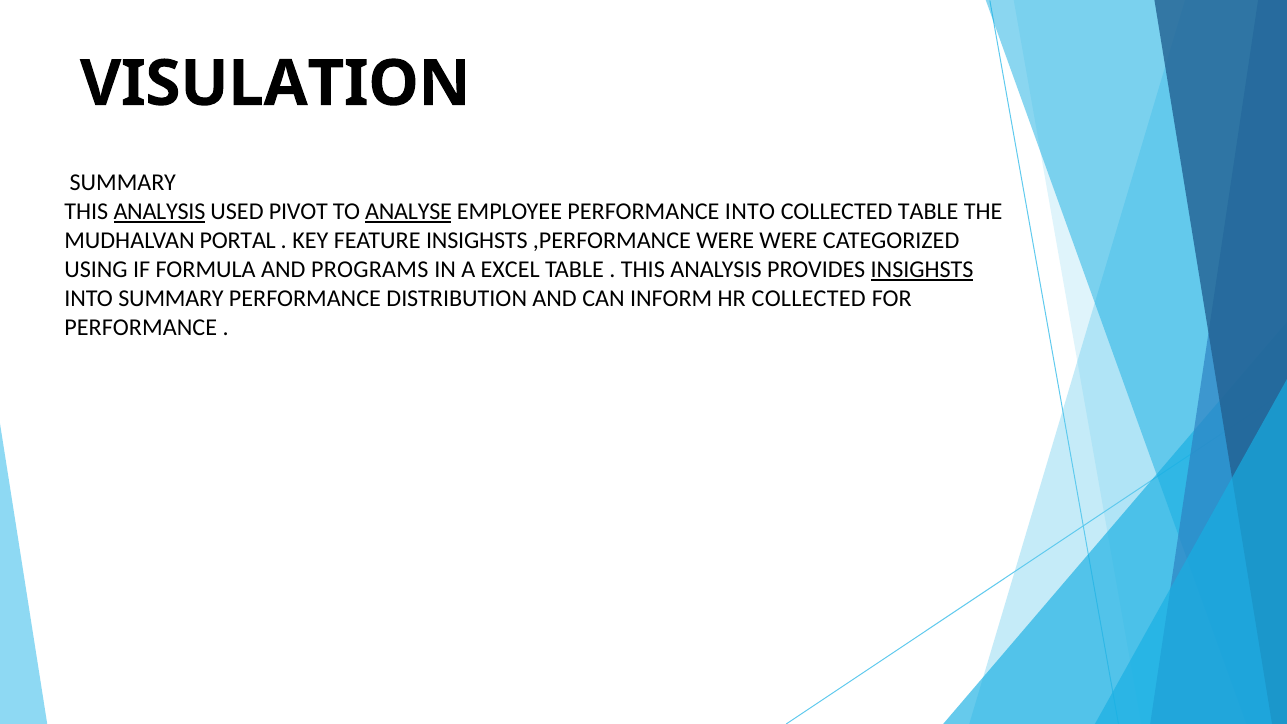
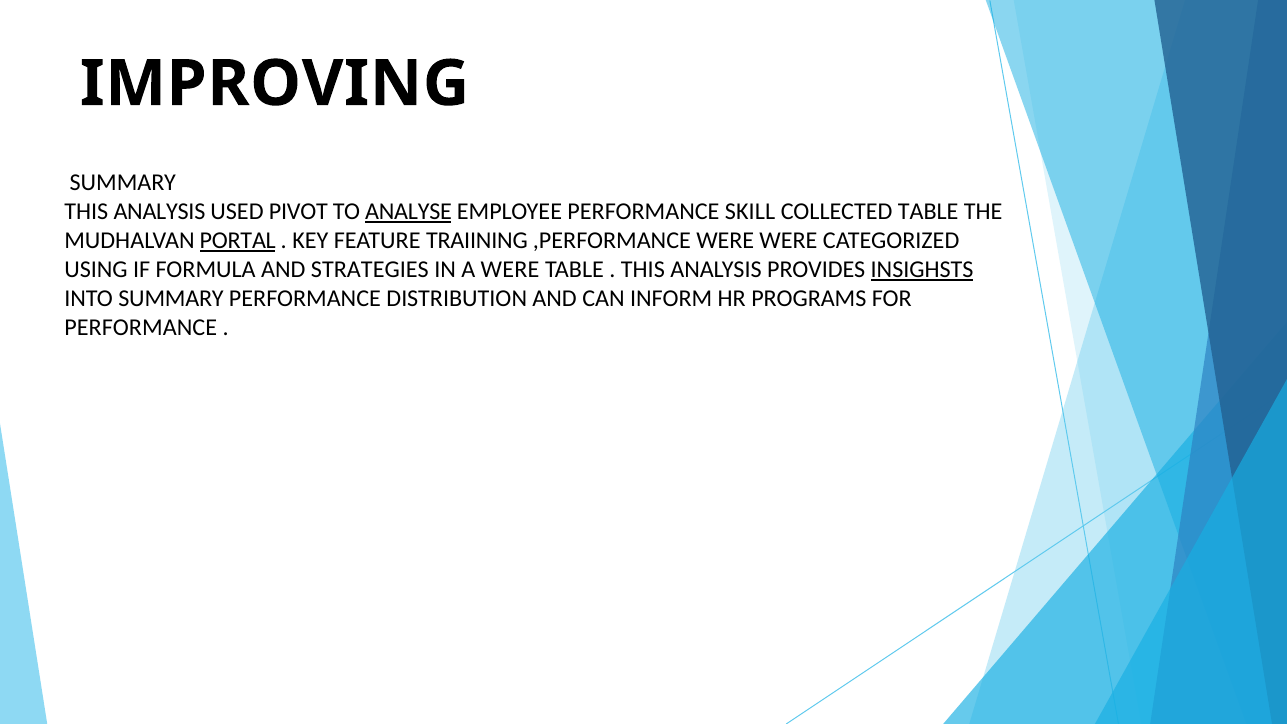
VISULATION: VISULATION -> IMPROVING (275, 84)
ANALYSIS underline: present -> none (159, 212)
PERFORMANCE INTO: INTO -> SKILL (750, 212)
PORTAL underline: none -> present (238, 241)
FEATURE INSIGHSTS: INSIGHSTS -> TRAIINING (477, 241)
PROGRAMS: PROGRAMS -> STRATEGIES (370, 270)
A EXCEL: EXCEL -> WERE (510, 270)
HR COLLECTED: COLLECTED -> PROGRAMS (809, 299)
